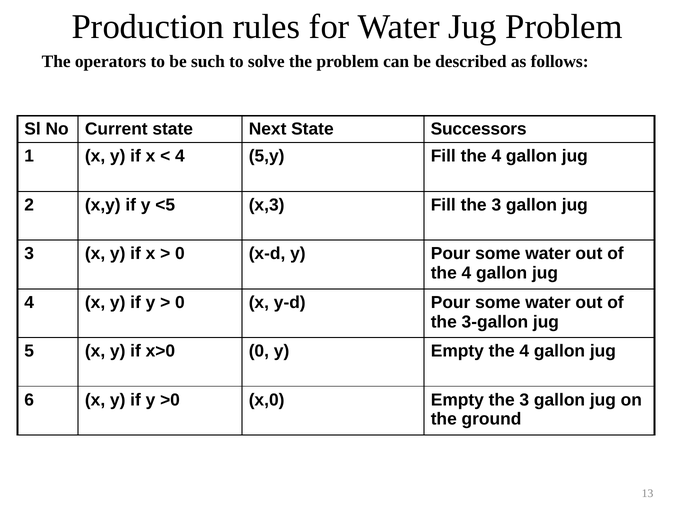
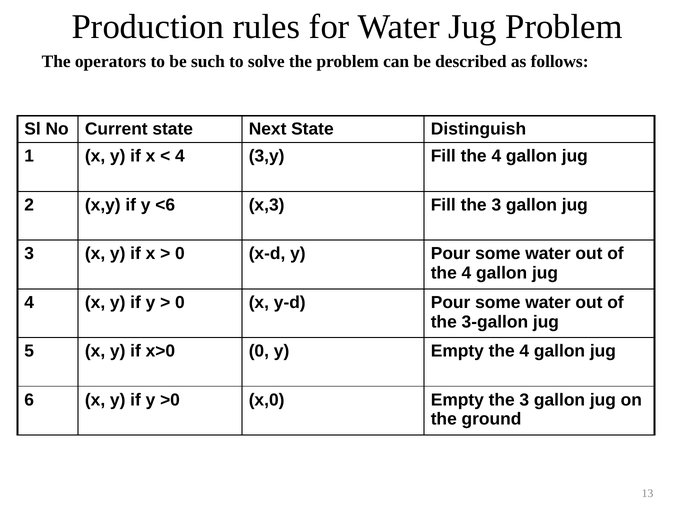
Successors: Successors -> Distinguish (478, 129)
5,y: 5,y -> 3,y (267, 156)
<5: <5 -> <6 (165, 205)
